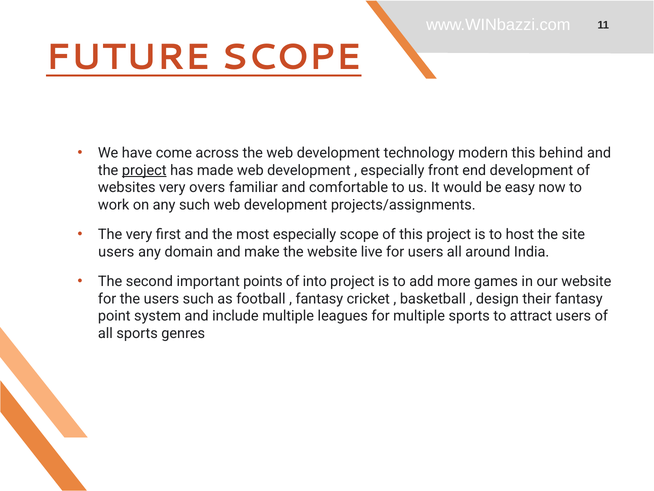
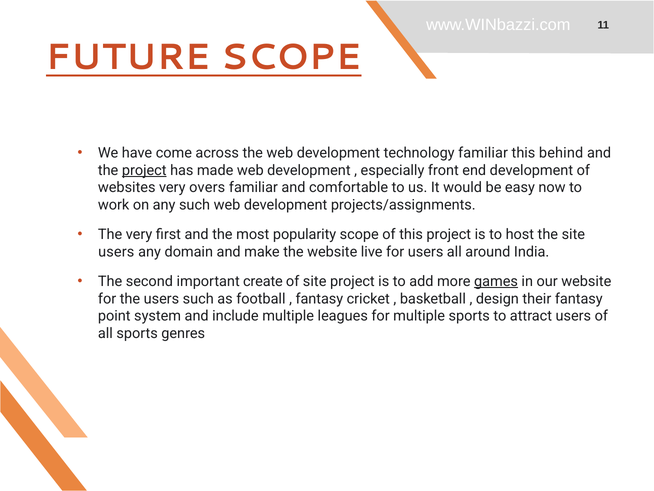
technology modern: modern -> familiar (483, 153)
most especially: especially -> popularity (305, 234)
points: points -> create (263, 281)
of into: into -> site (315, 281)
games underline: none -> present (496, 281)
